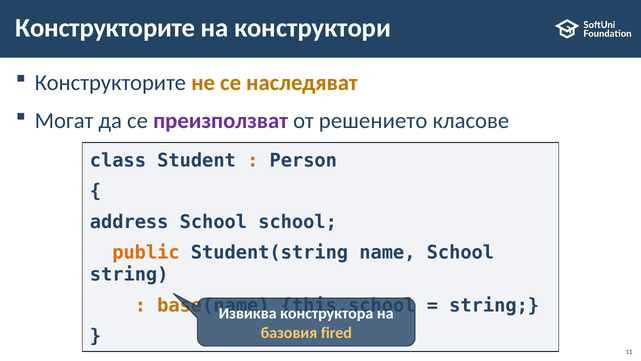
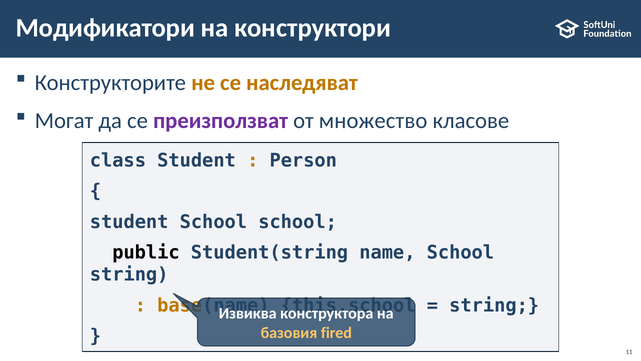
Конструкторите: Конструкторите -> Модификатори (105, 28)
решението: решението -> множество (373, 121)
address: address -> student (129, 222)
public colour: orange -> black (146, 252)
